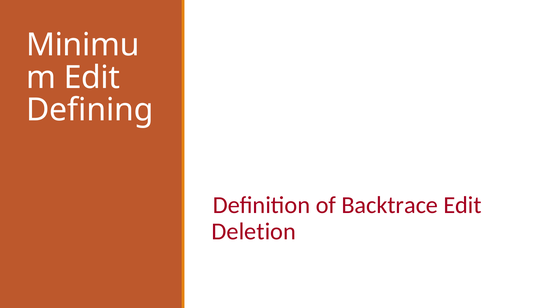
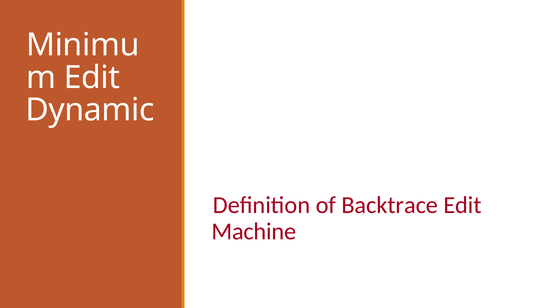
Defining: Defining -> Dynamic (90, 110)
Deletion: Deletion -> Machine (254, 232)
